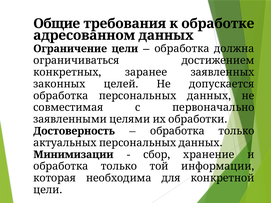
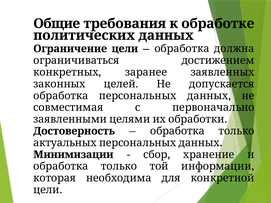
адресованном: адресованном -> политических (84, 35)
